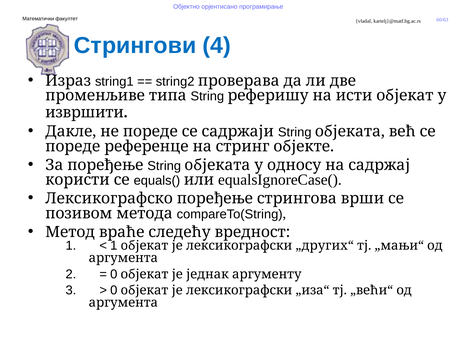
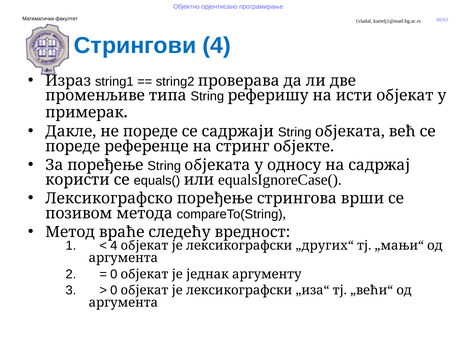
извршити: извршити -> примерак (84, 112)
1: 1 -> 4 (114, 246)
